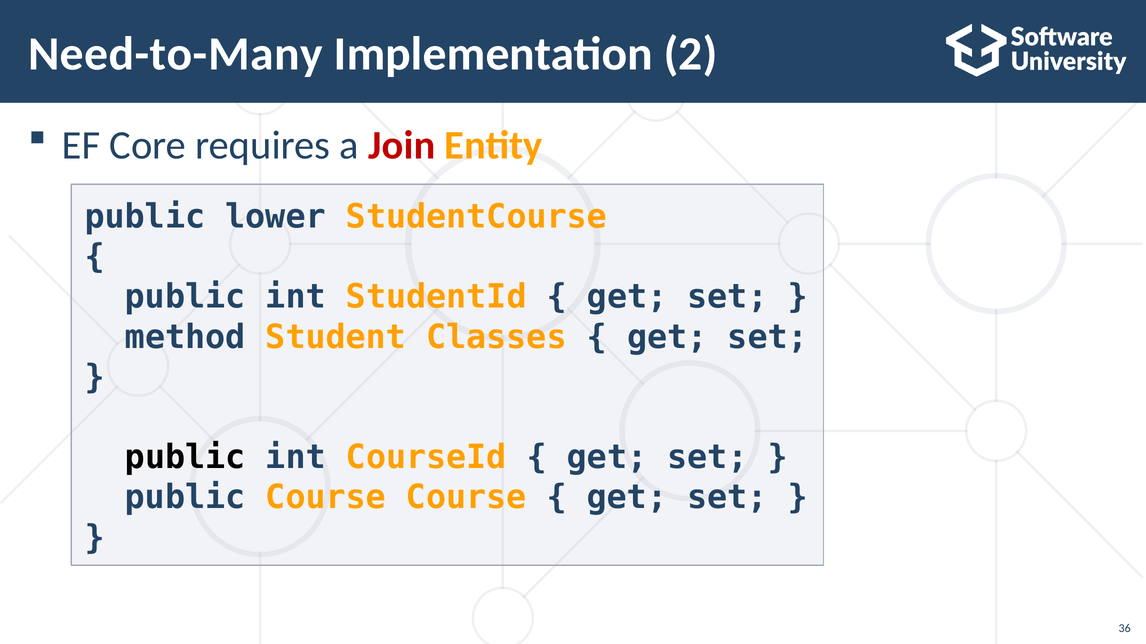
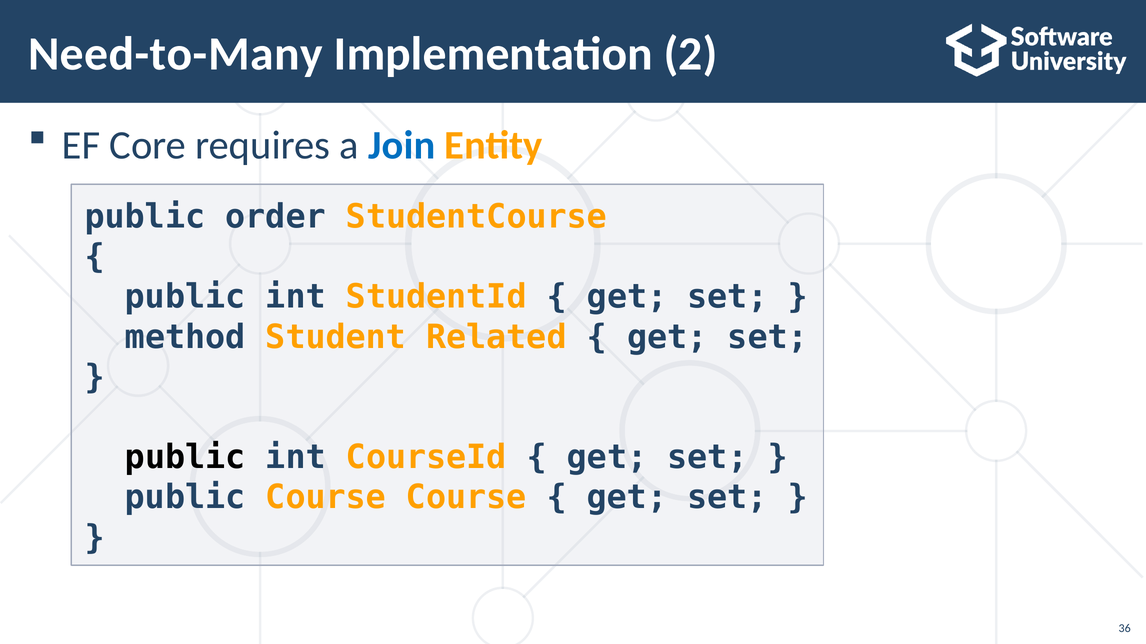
Join colour: red -> blue (402, 145)
lower: lower -> order (276, 217)
Classes: Classes -> Related (496, 337)
